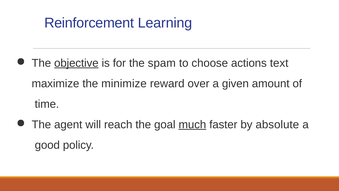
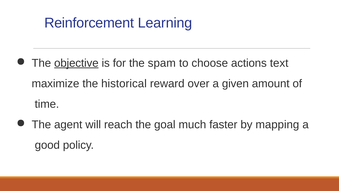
minimize: minimize -> historical (124, 83)
much underline: present -> none (192, 124)
absolute: absolute -> mapping (277, 124)
